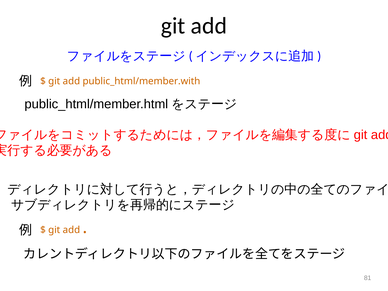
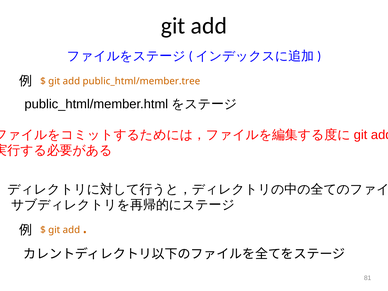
public_html/member.with: public_html/member.with -> public_html/member.tree (141, 81)
